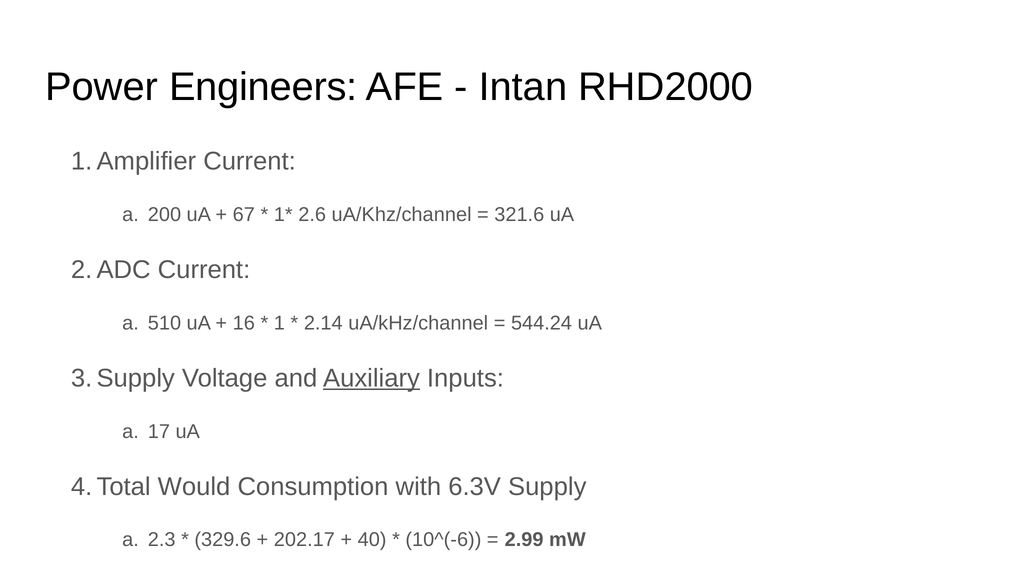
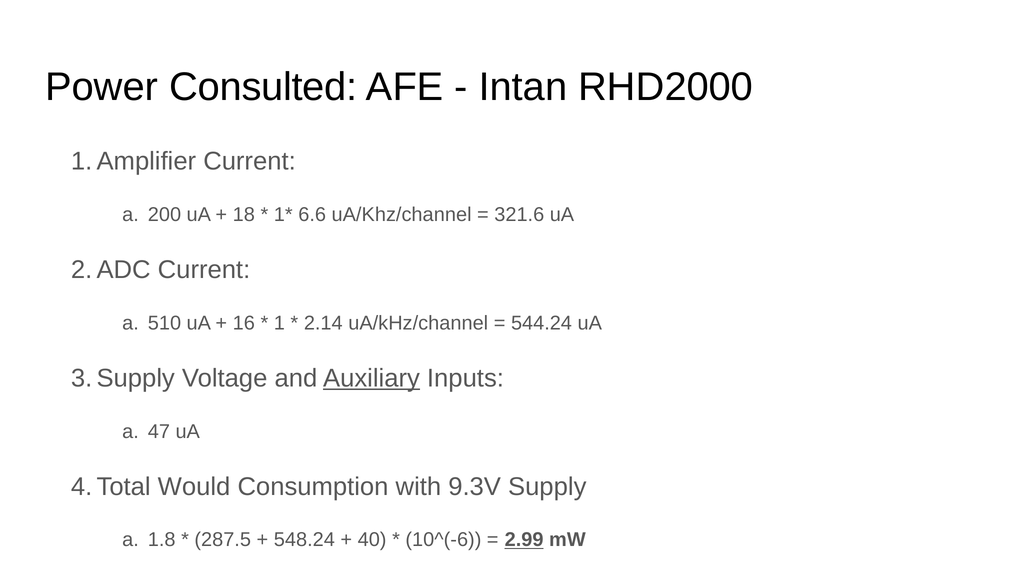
Engineers: Engineers -> Consulted (263, 87)
67: 67 -> 18 (244, 215)
2.6: 2.6 -> 6.6 (312, 215)
17: 17 -> 47 (159, 432)
6.3V: 6.3V -> 9.3V (475, 487)
2.3: 2.3 -> 1.8 (162, 540)
329.6: 329.6 -> 287.5 (223, 540)
202.17: 202.17 -> 548.24 (304, 540)
2.99 underline: none -> present (524, 540)
